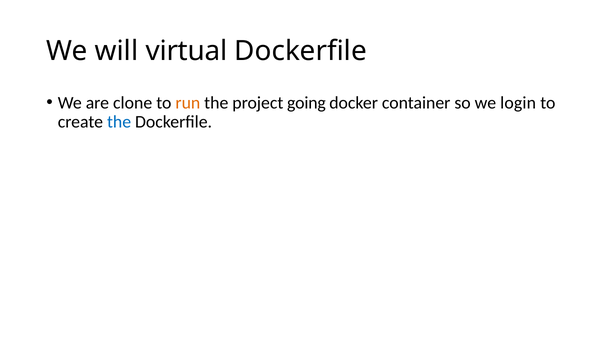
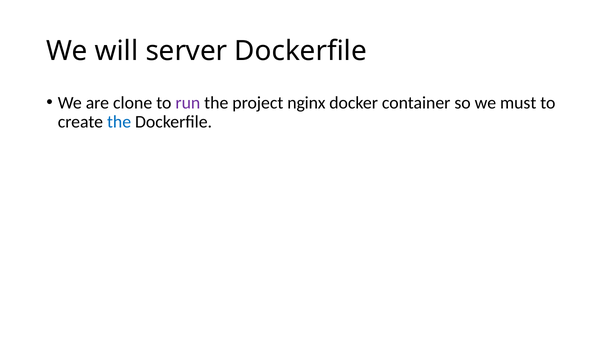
virtual: virtual -> server (186, 51)
run colour: orange -> purple (188, 103)
going: going -> nginx (306, 103)
login: login -> must (518, 103)
